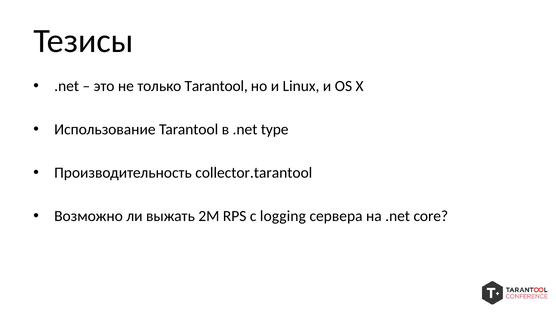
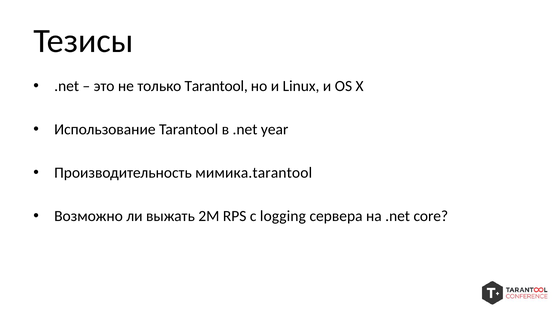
type: type -> year (275, 129)
collector.tarantool: collector.tarantool -> мимика.tarantool (254, 173)
